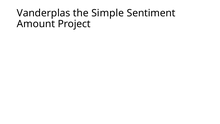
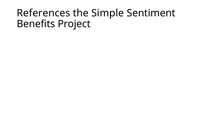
Vanderplas: Vanderplas -> References (44, 13)
Amount: Amount -> Benefits (36, 24)
